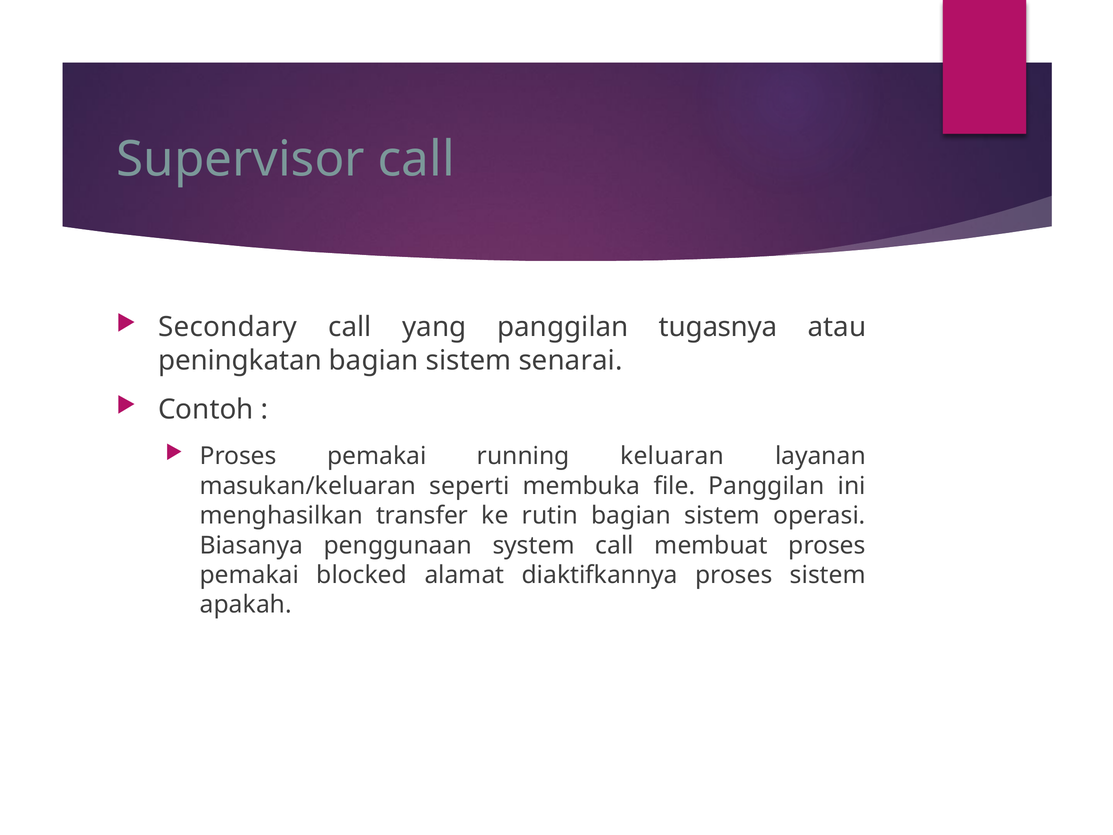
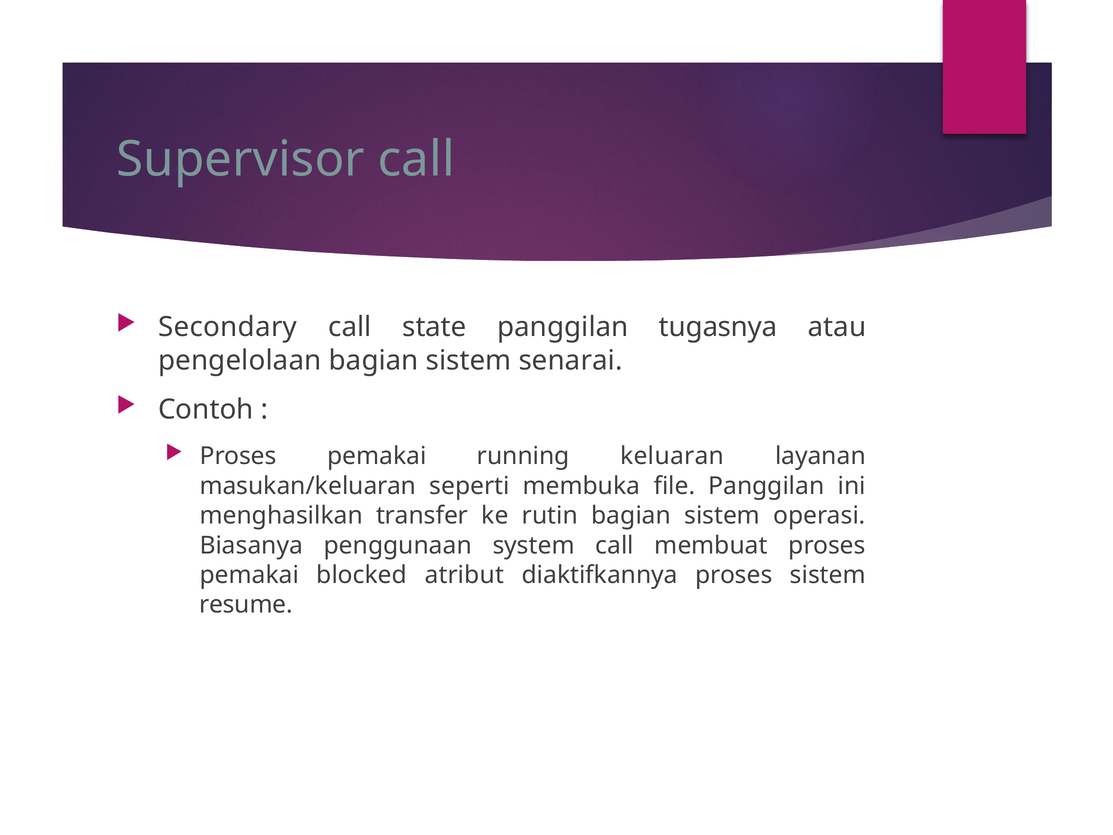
yang: yang -> state (434, 327)
peningkatan: peningkatan -> pengelolaan (240, 361)
alamat: alamat -> atribut (464, 575)
apakah: apakah -> resume (246, 605)
